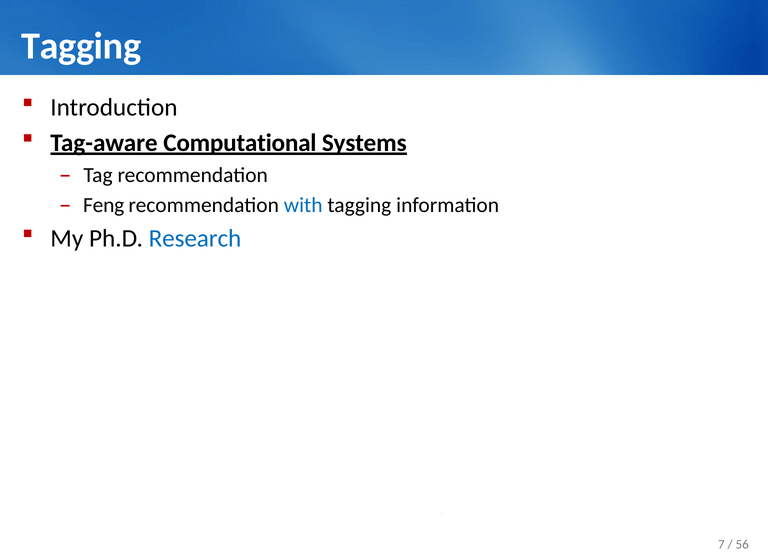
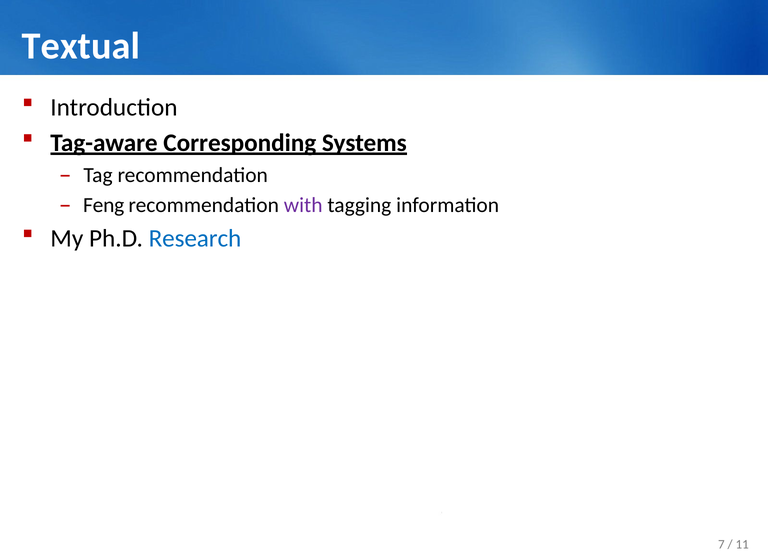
Tagging: Tagging -> Textual (81, 46)
Computational: Computational -> Corresponding (240, 143)
with colour: blue -> purple (303, 205)
56: 56 -> 11 (742, 545)
